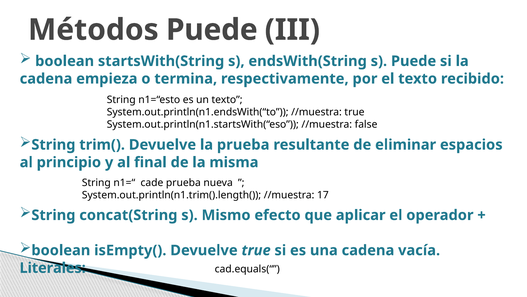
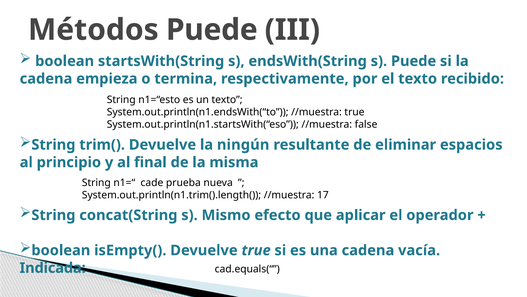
la prueba: prueba -> ningún (243, 144)
Literales: Literales -> Indicada (53, 268)
